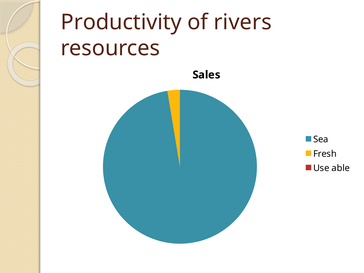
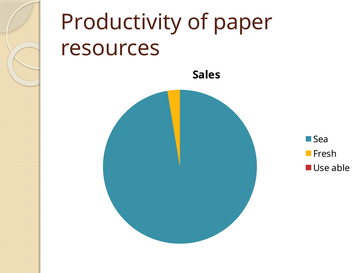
rivers: rivers -> paper (243, 22)
